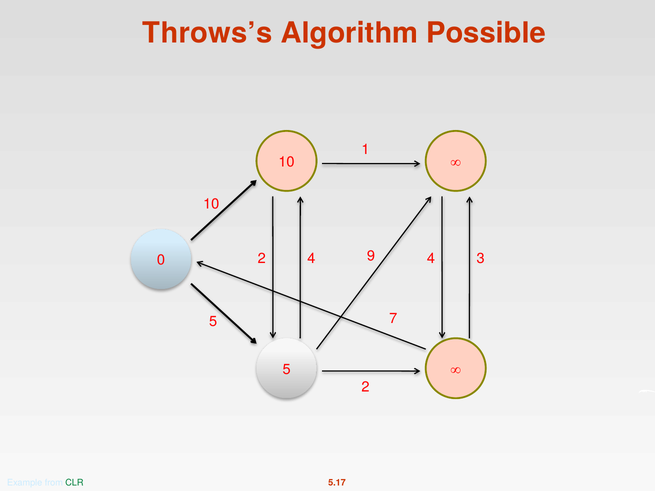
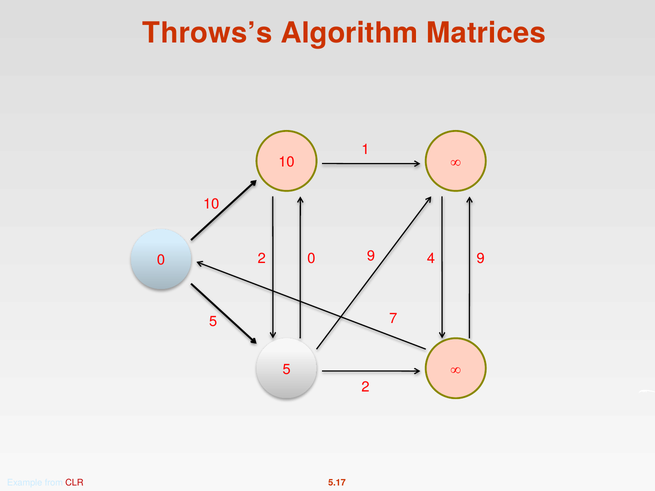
Possible: Possible -> Matrices (486, 33)
2 4: 4 -> 0 (311, 259)
4 3: 3 -> 9 (481, 259)
CLR colour: green -> red (74, 483)
